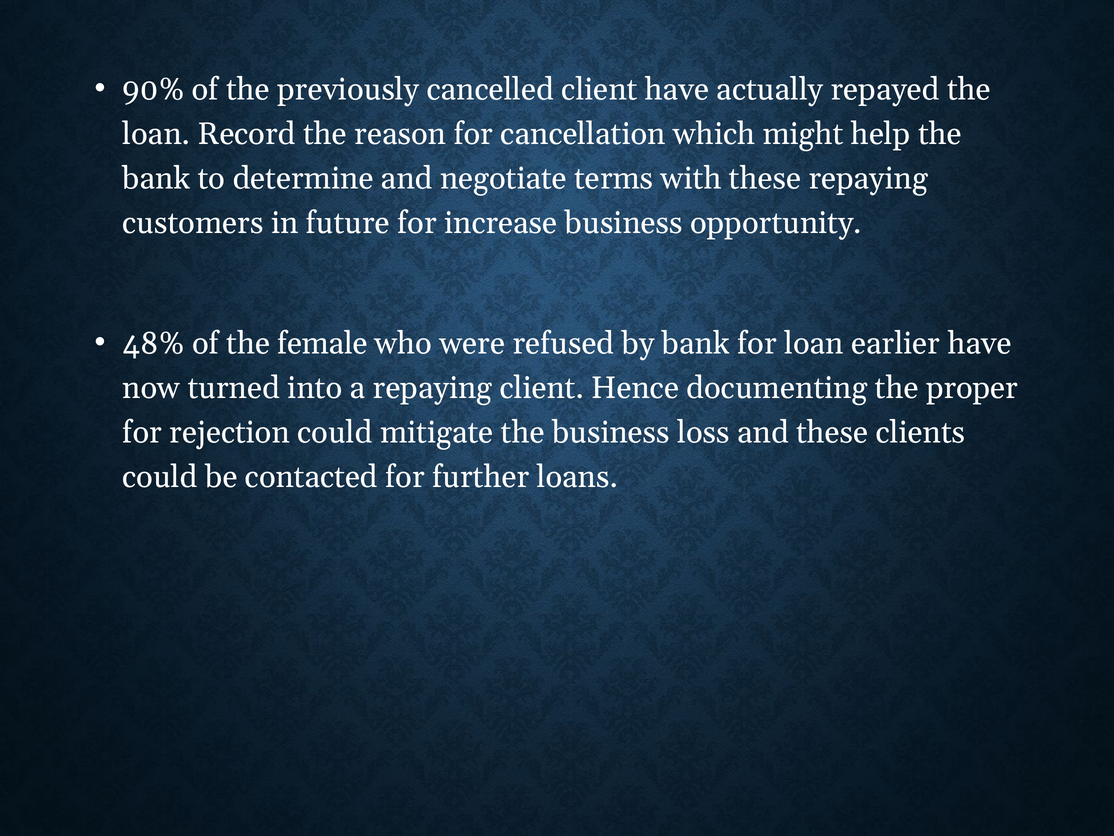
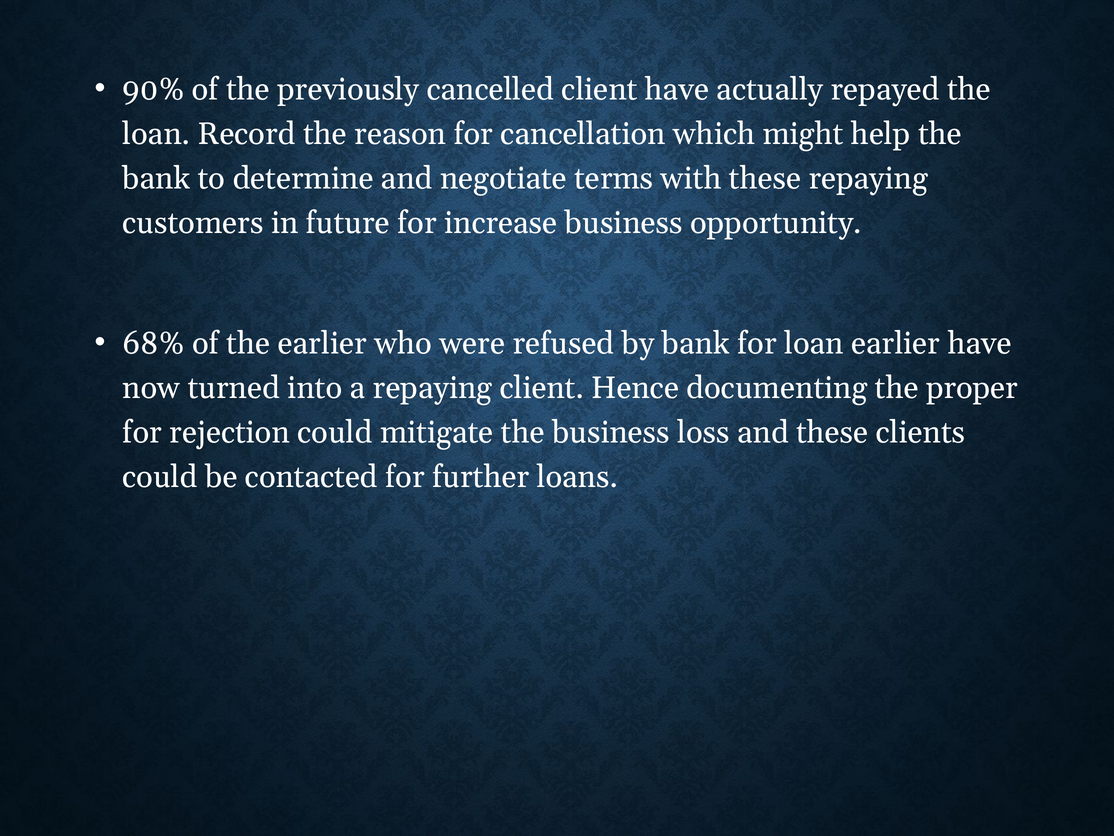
48%: 48% -> 68% (153, 343)
the female: female -> earlier (322, 343)
